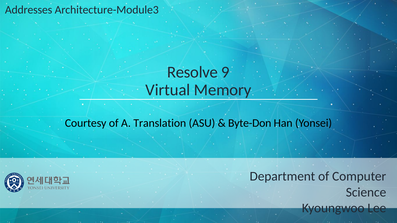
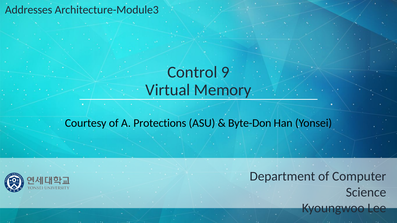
Resolve: Resolve -> Control (192, 72)
Translation: Translation -> Protections (160, 123)
